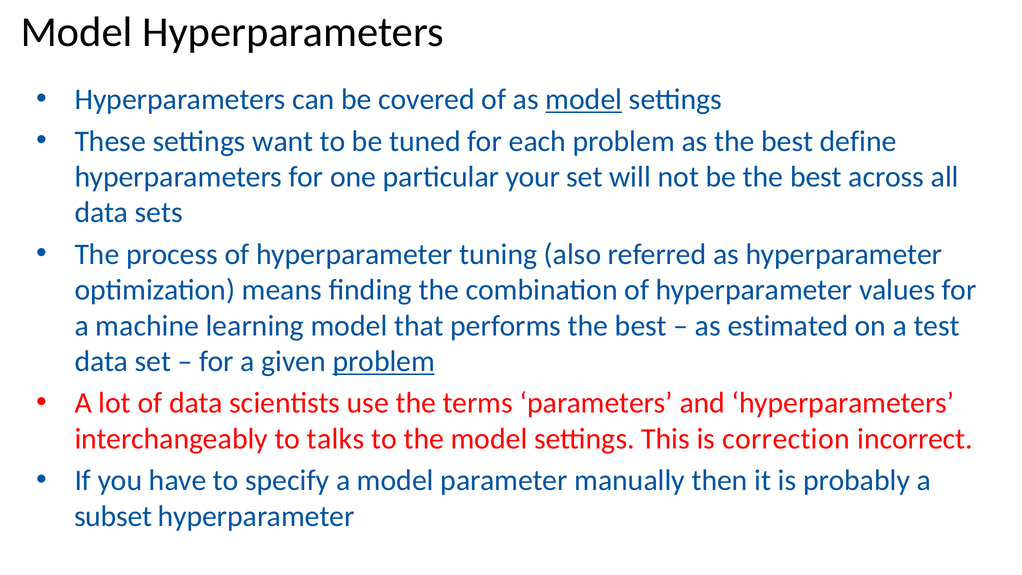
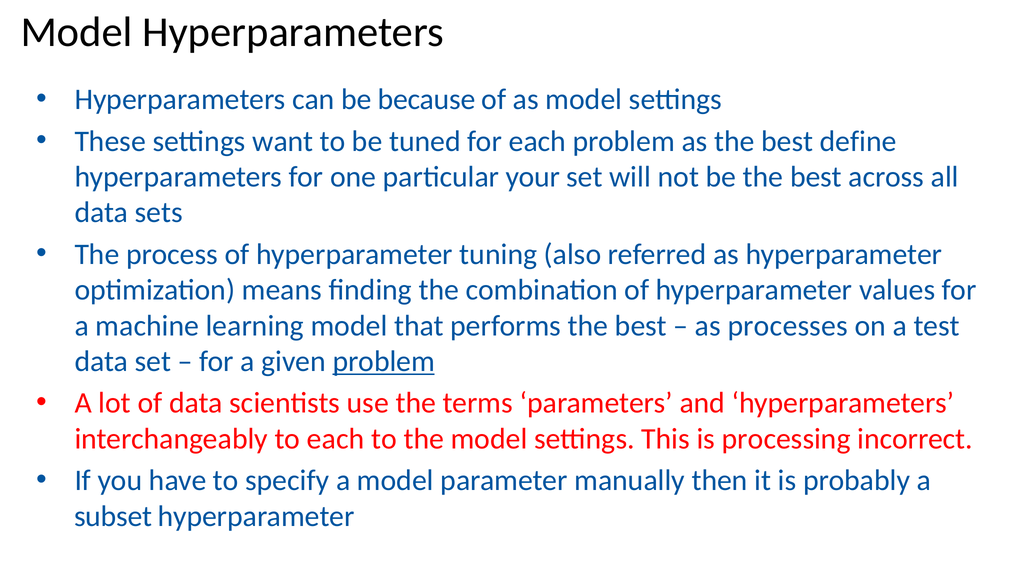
covered: covered -> because (427, 99)
model underline: present -> none (584, 99)
estimated: estimated -> processes (788, 326)
to talks: talks -> each (336, 439)
correction: correction -> processing (786, 439)
